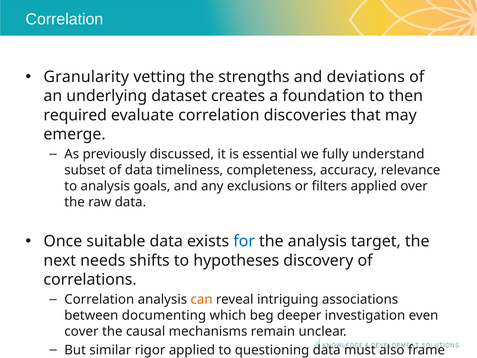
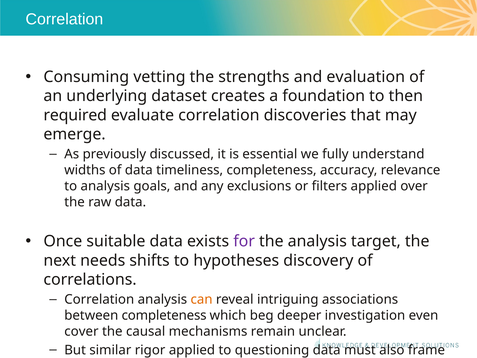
Granularity: Granularity -> Consuming (86, 77)
deviations: deviations -> evaluation (366, 77)
subset: subset -> widths (85, 170)
for colour: blue -> purple (244, 241)
between documenting: documenting -> completeness (164, 315)
